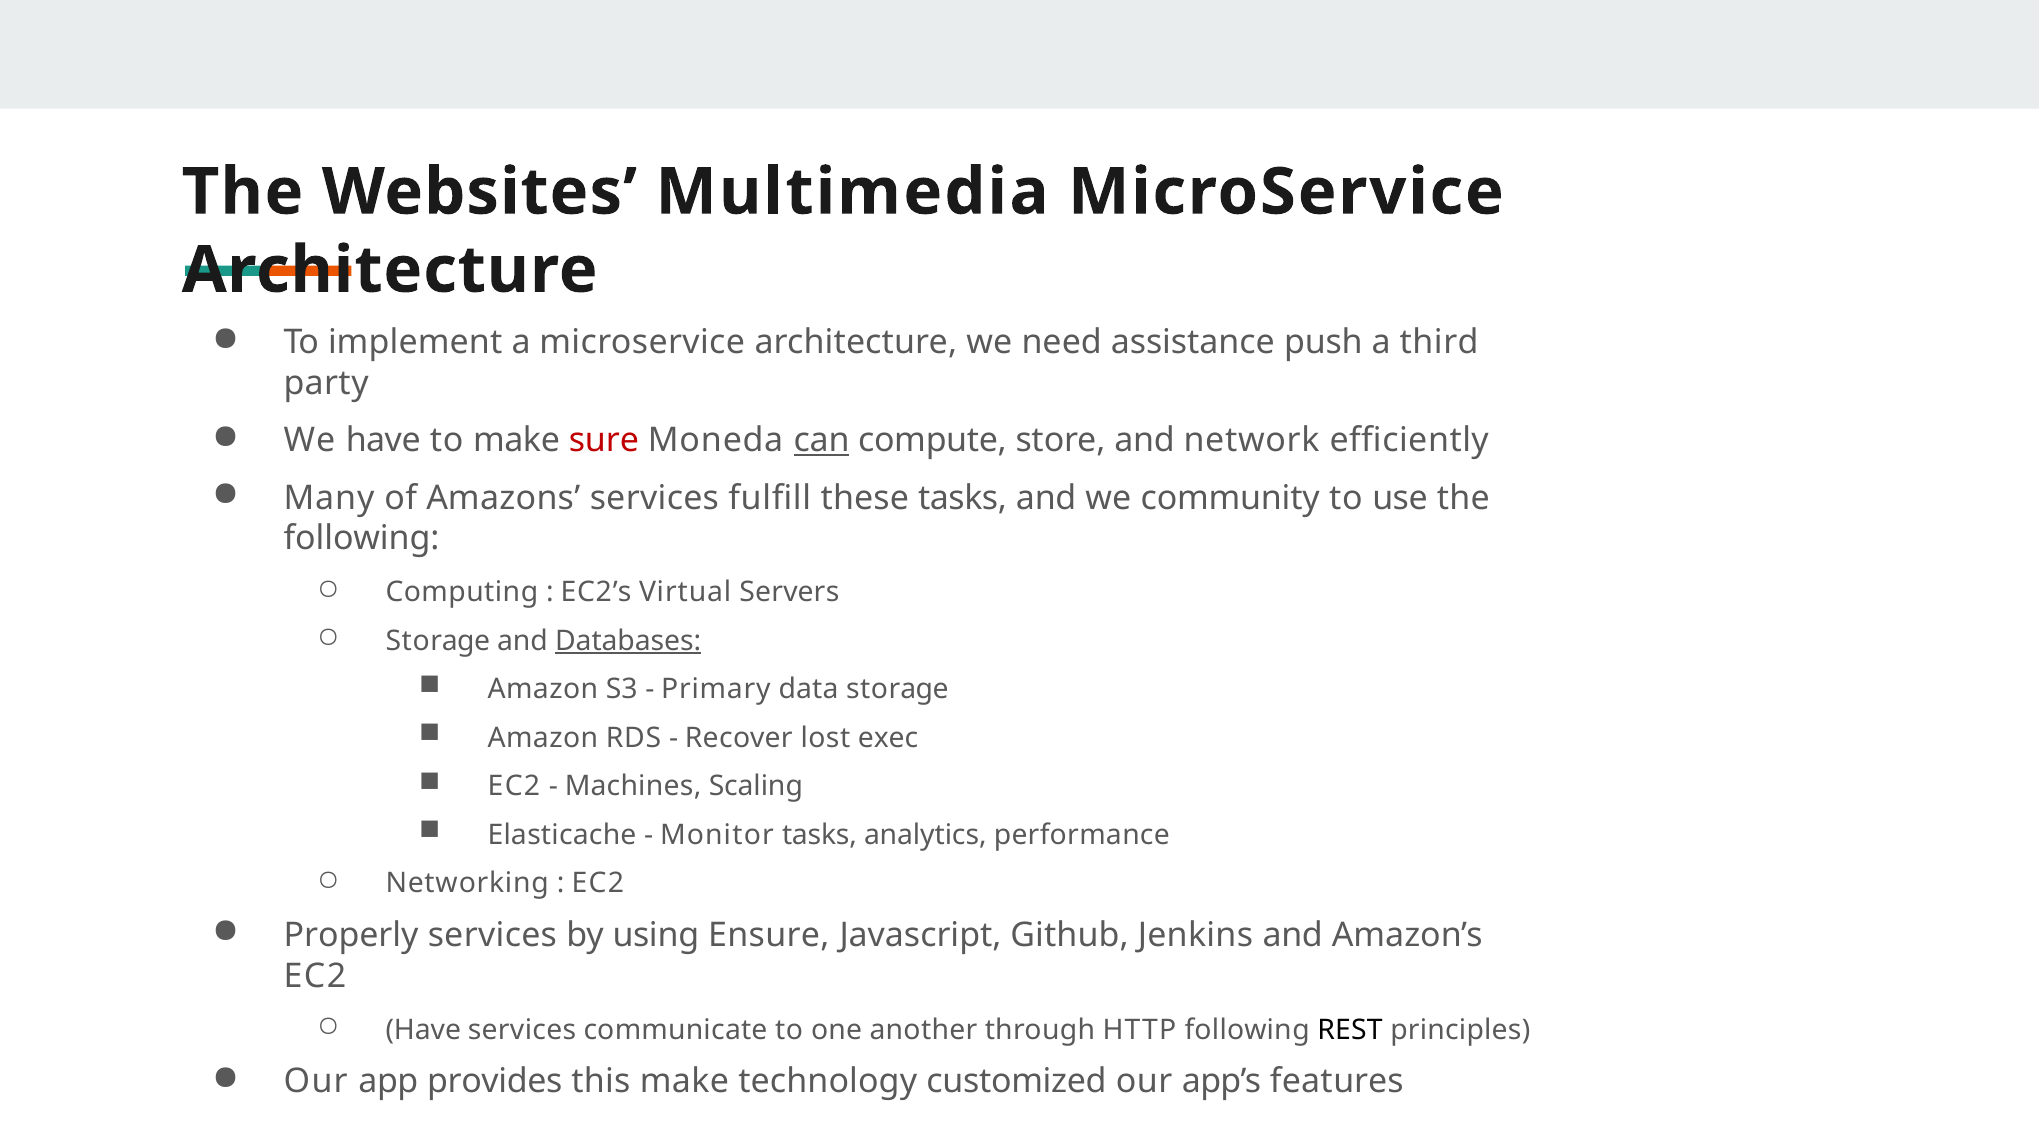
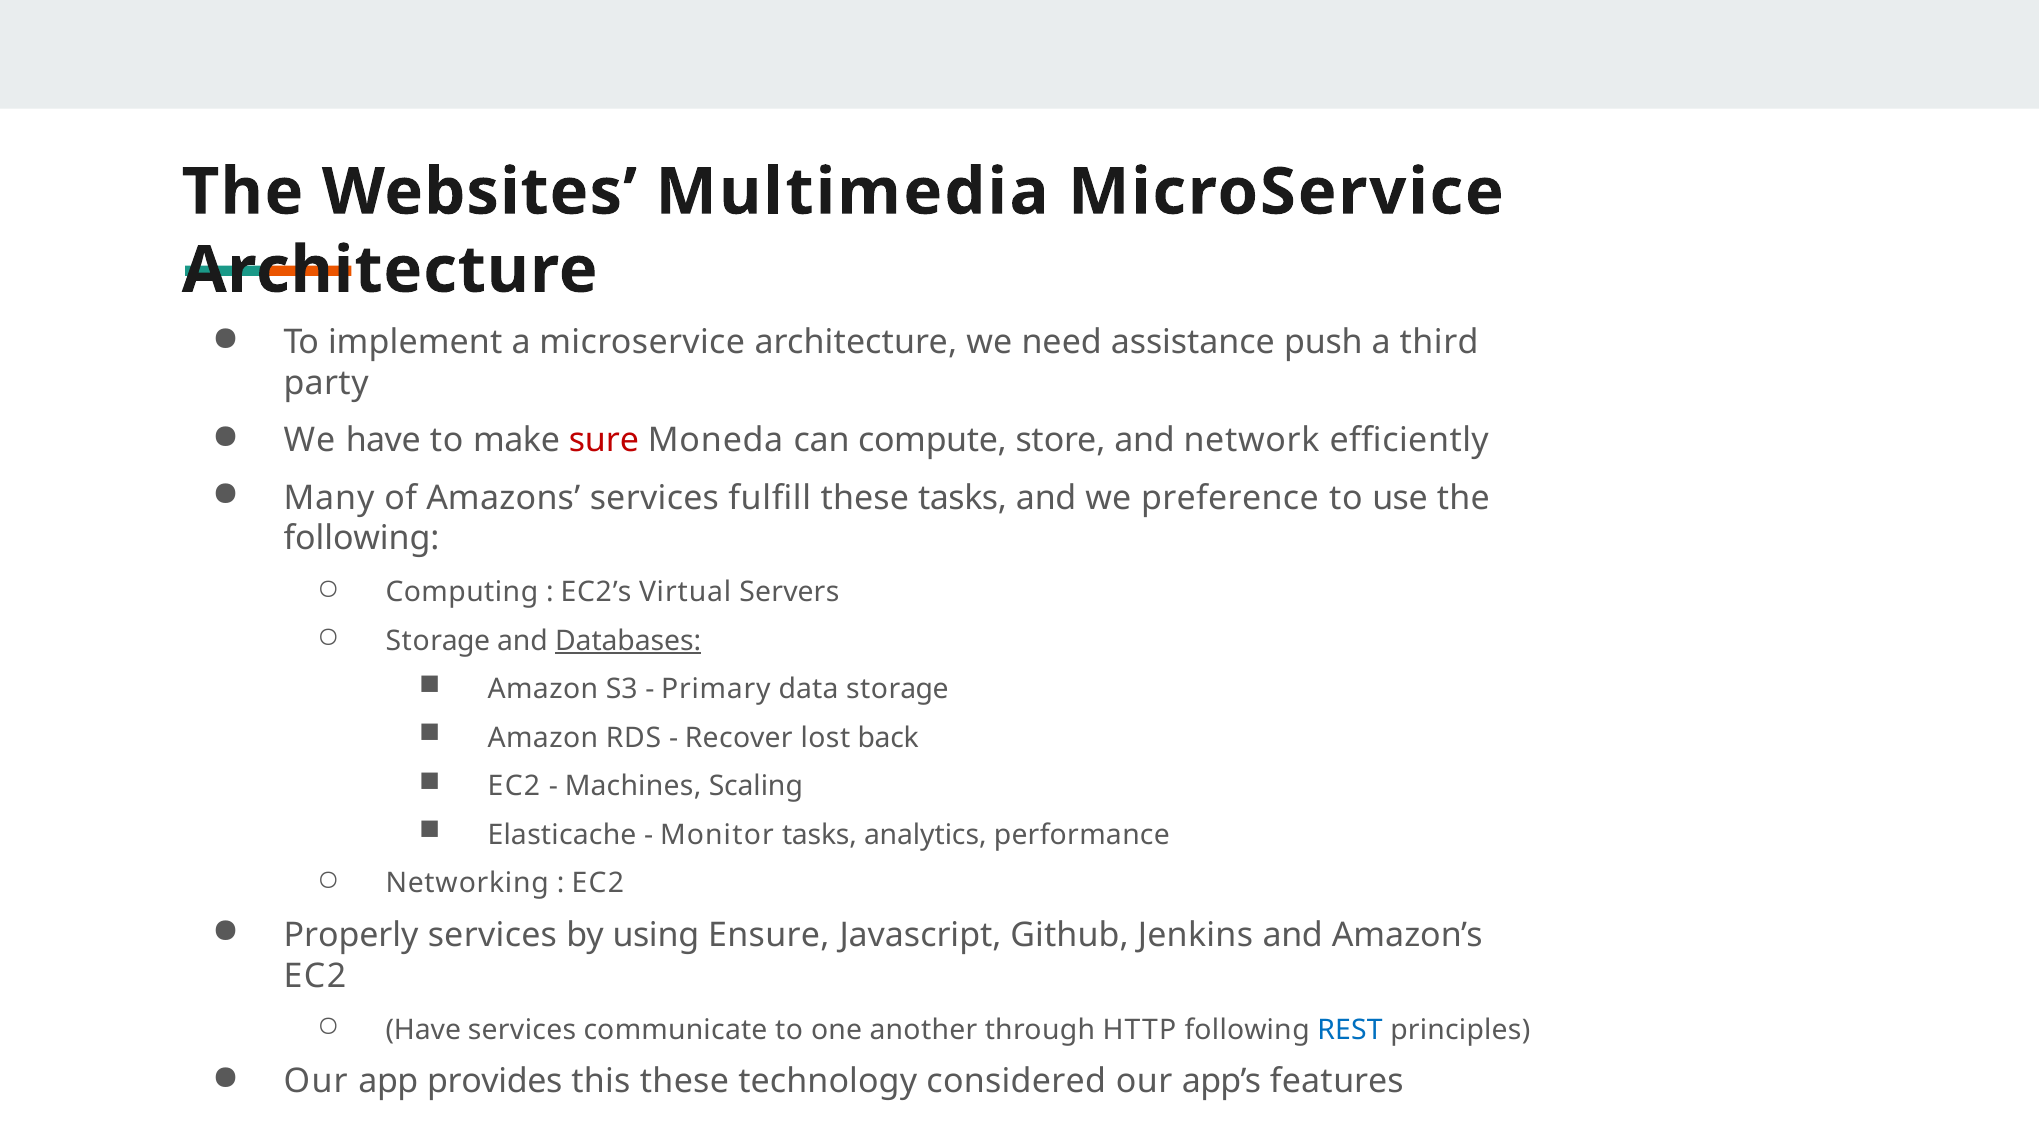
can underline: present -> none (822, 441)
community: community -> preference (1230, 498)
exec: exec -> back (888, 738)
REST colour: black -> blue (1350, 1030)
this make: make -> these (684, 1082)
customized: customized -> considered (1016, 1082)
